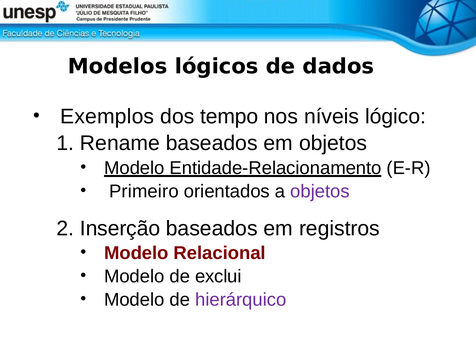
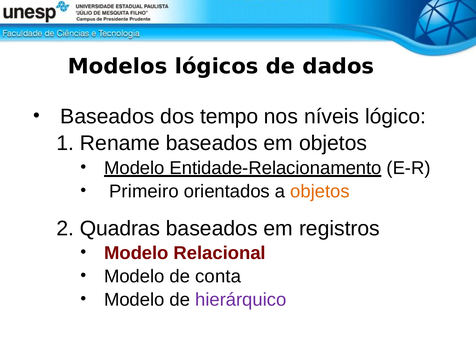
Exemplos: Exemplos -> Baseados (107, 116)
objetos colour: purple -> orange (320, 191)
Inserção: Inserção -> Quadras (120, 228)
exclui: exclui -> conta (218, 276)
